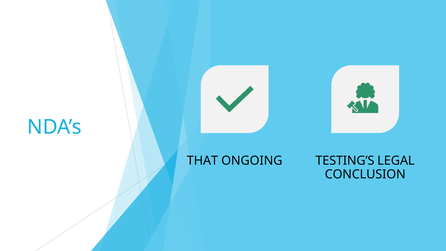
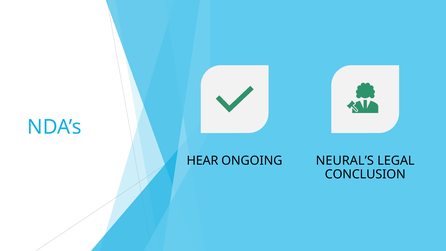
THAT: THAT -> HEAR (202, 161)
TESTING’S: TESTING’S -> NEURAL’S (345, 161)
